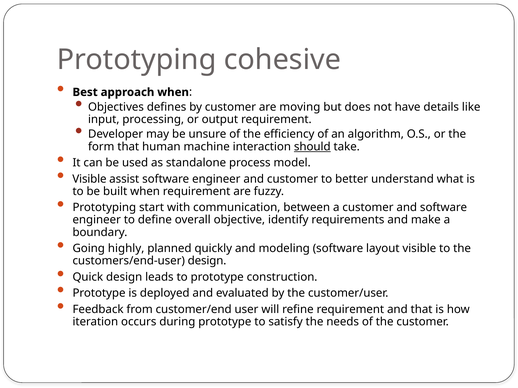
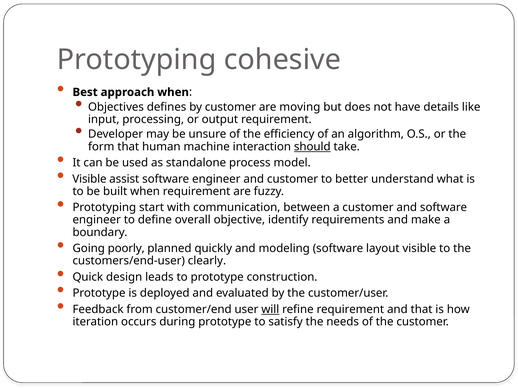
highly: highly -> poorly (126, 249)
customers/end-user design: design -> clearly (207, 261)
will underline: none -> present (270, 310)
